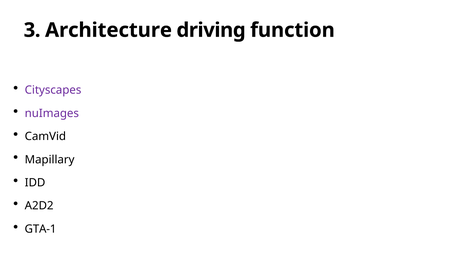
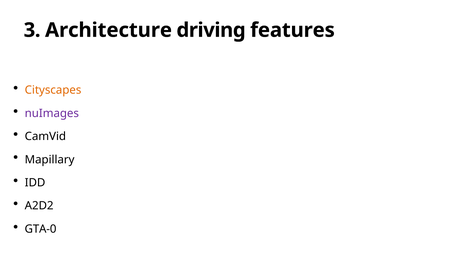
function: function -> features (292, 30)
Cityscapes colour: purple -> orange (53, 90)
GTA-1: GTA-1 -> GTA-0 (41, 229)
